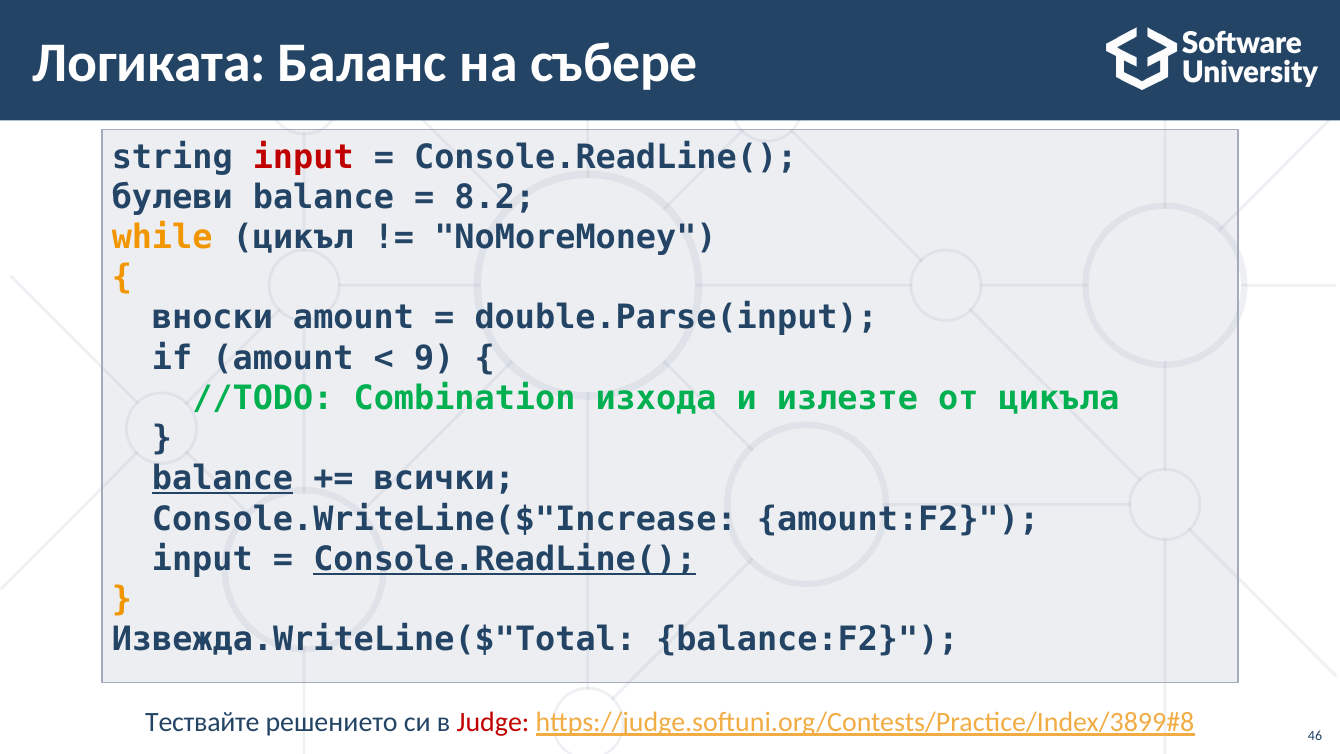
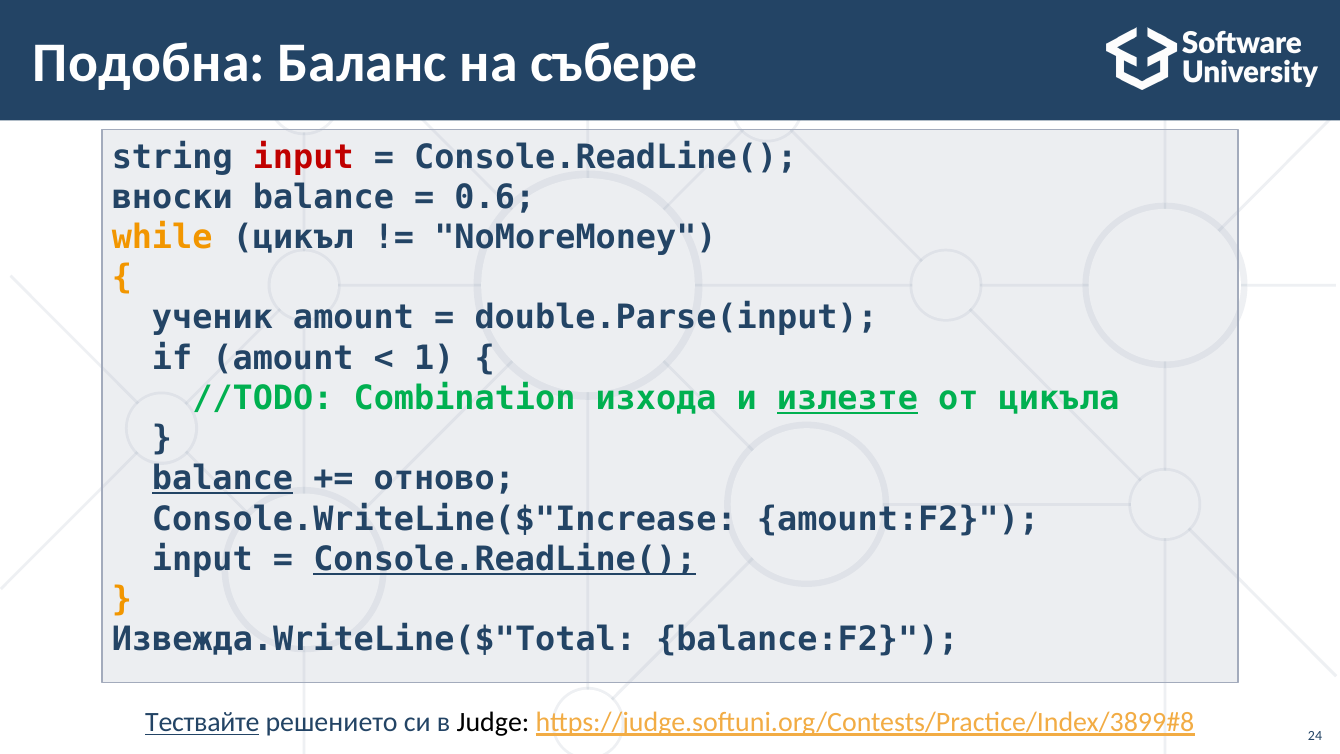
Логиката: Логиката -> Подобна (149, 63)
булеви: булеви -> вноски (172, 197)
8.2: 8.2 -> 0.6 (495, 197)
вноски: вноски -> ученик (212, 318)
9: 9 -> 1 (434, 358)
излезте underline: none -> present (847, 398)
всички: всички -> отново (444, 479)
Тествайте underline: none -> present (202, 722)
Judge colour: red -> black (493, 722)
46: 46 -> 24 (1315, 735)
